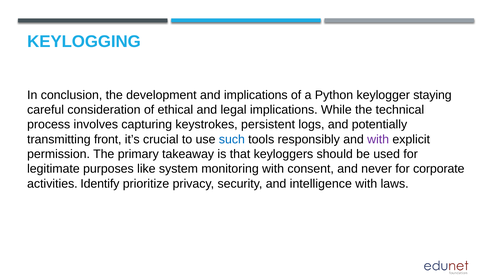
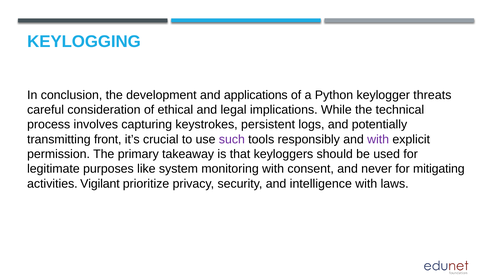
and implications: implications -> applications (256, 95)
staying: staying -> threats (432, 95)
such colour: blue -> purple (232, 139)
corporate: corporate -> mitigating (439, 169)
Identify: Identify -> Vigilant (100, 184)
